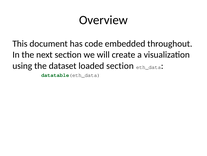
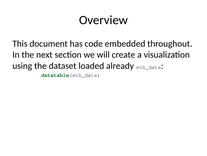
loaded section: section -> already (120, 66)
